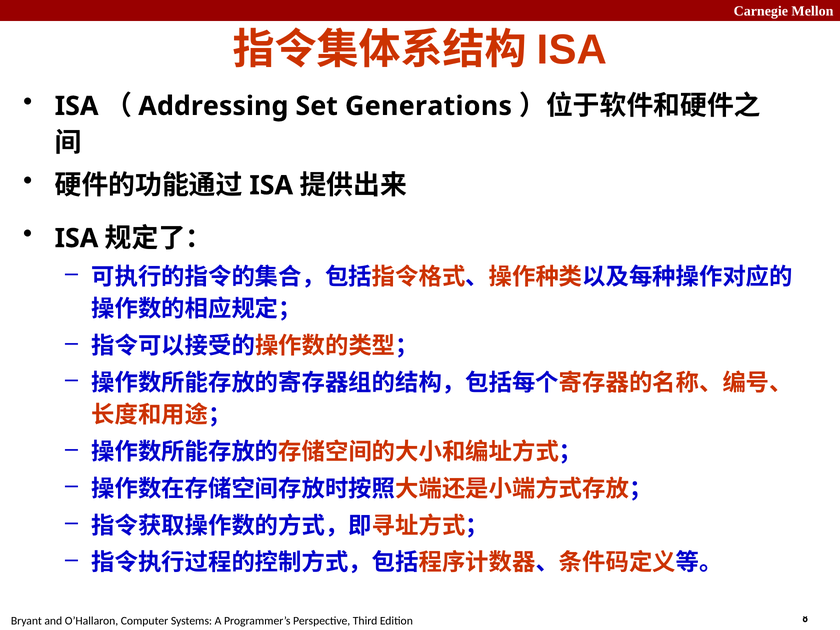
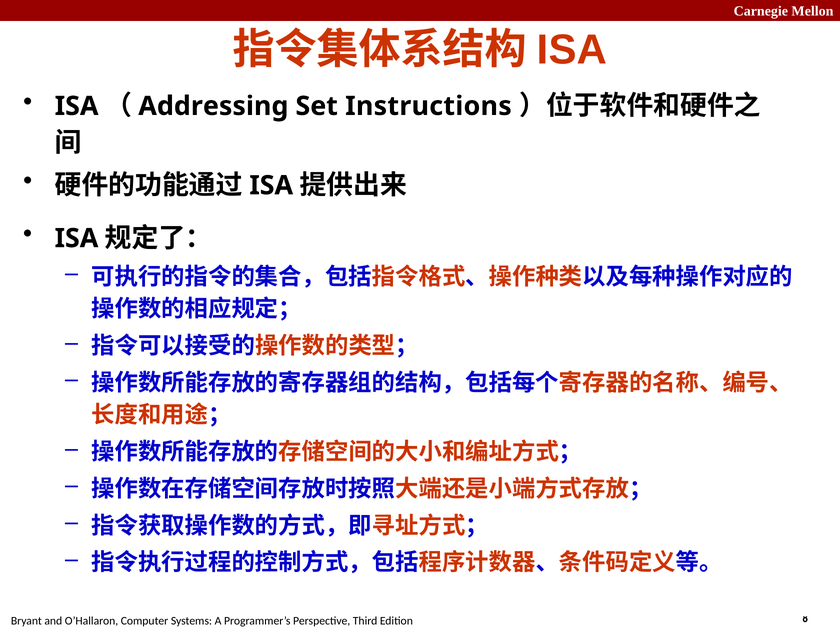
Generations: Generations -> Instructions (429, 106)
